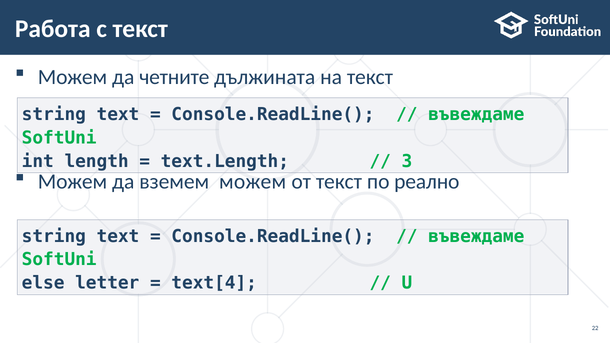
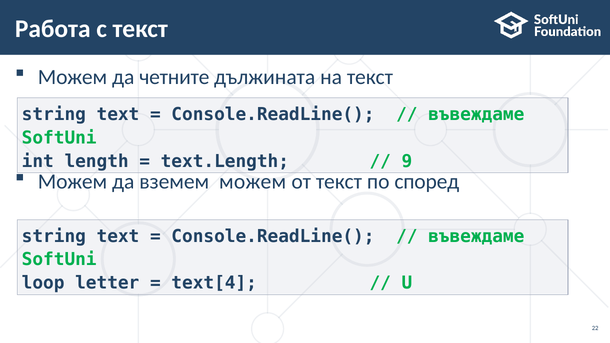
3: 3 -> 9 (407, 161)
реално: реално -> според (427, 182)
else: else -> loop (43, 283)
